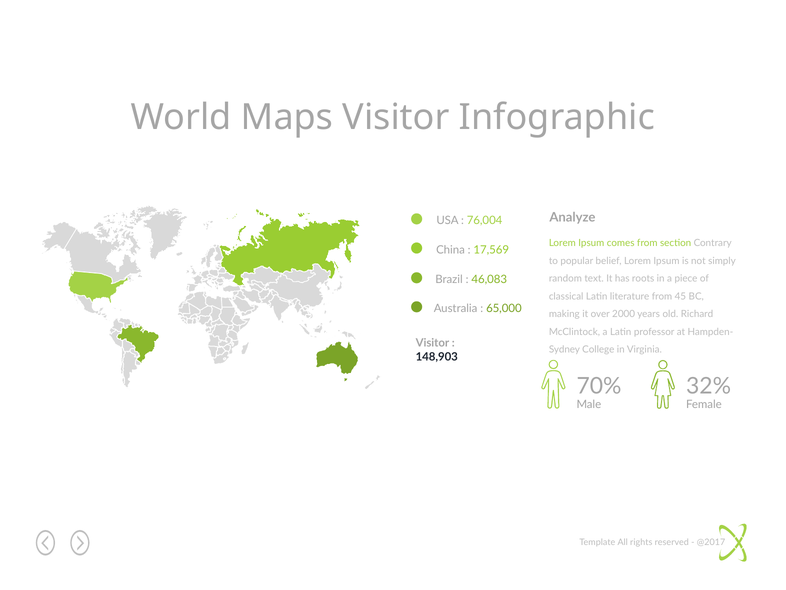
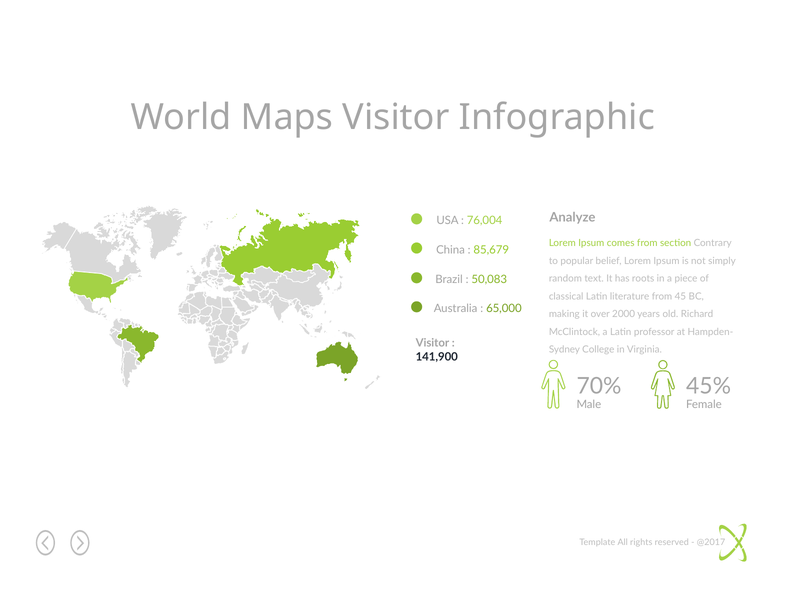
17,569: 17,569 -> 85,679 (491, 250)
46,083: 46,083 -> 50,083 (489, 279)
148,903: 148,903 -> 141,900 (437, 357)
32%: 32% -> 45% (709, 386)
